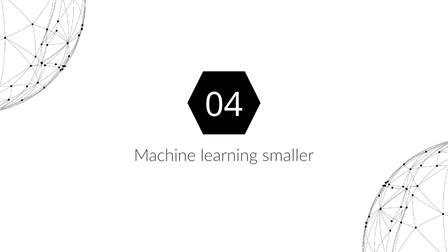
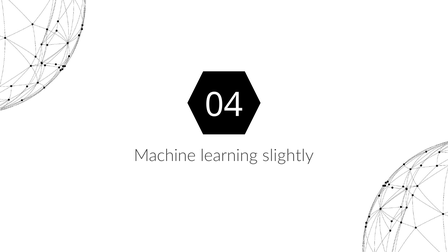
smaller: smaller -> slightly (288, 156)
